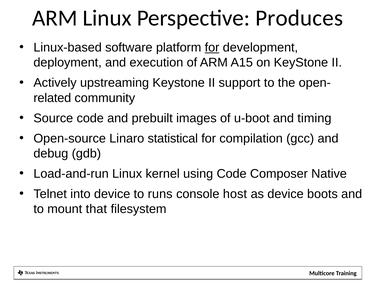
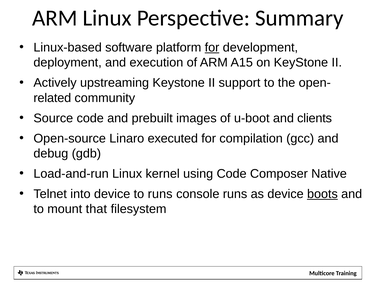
Produces: Produces -> Summary (299, 18)
timing: timing -> clients (315, 118)
statistical: statistical -> executed (173, 138)
console host: host -> runs (235, 194)
boots underline: none -> present (322, 194)
